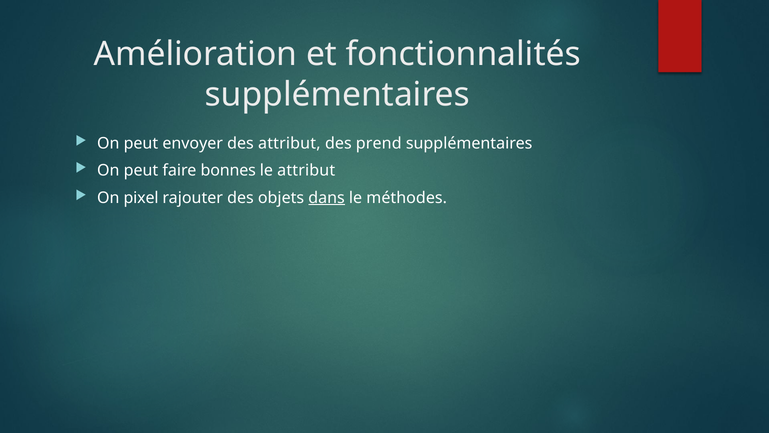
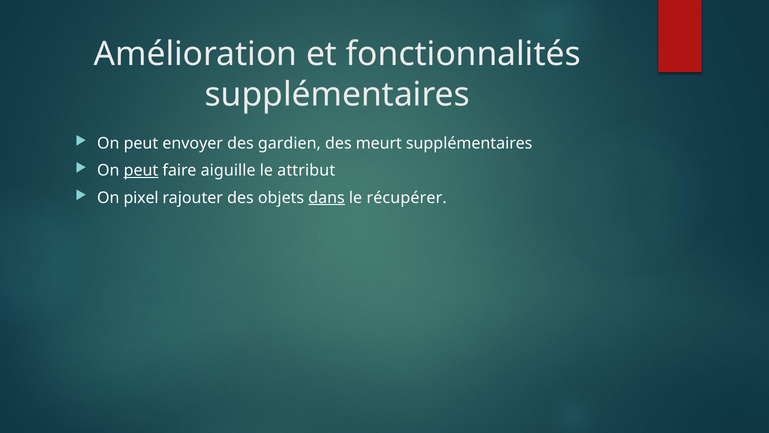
des attribut: attribut -> gardien (289, 143)
prend: prend -> meurt (379, 143)
peut underline: none -> present (141, 170)
bonnes: bonnes -> aiguille (228, 170)
méthodes: méthodes -> récupérer (407, 198)
